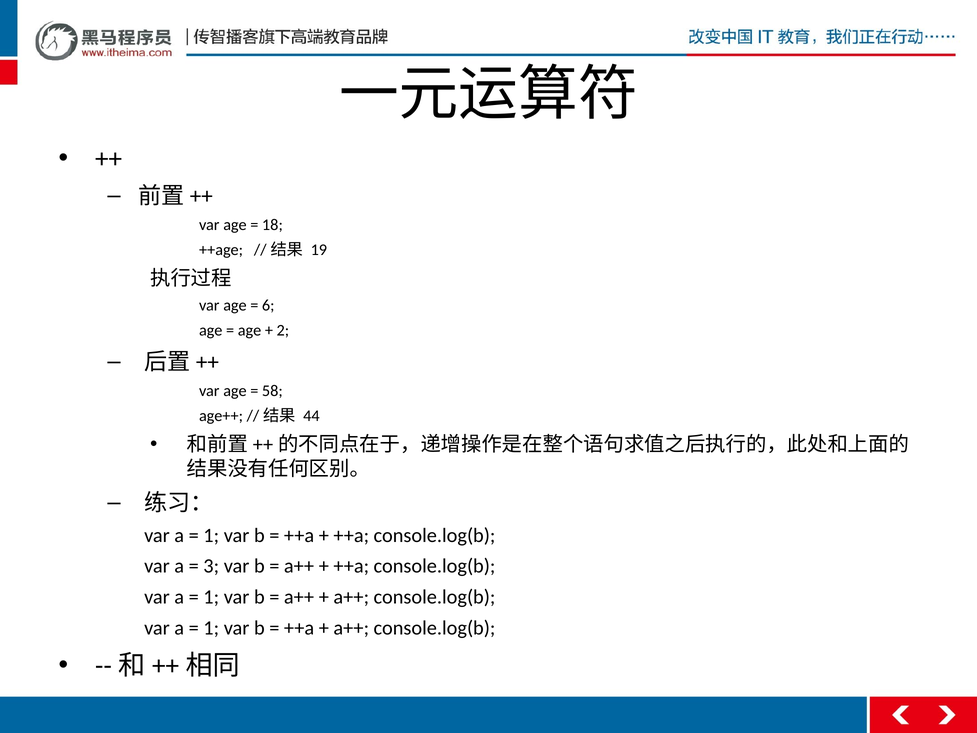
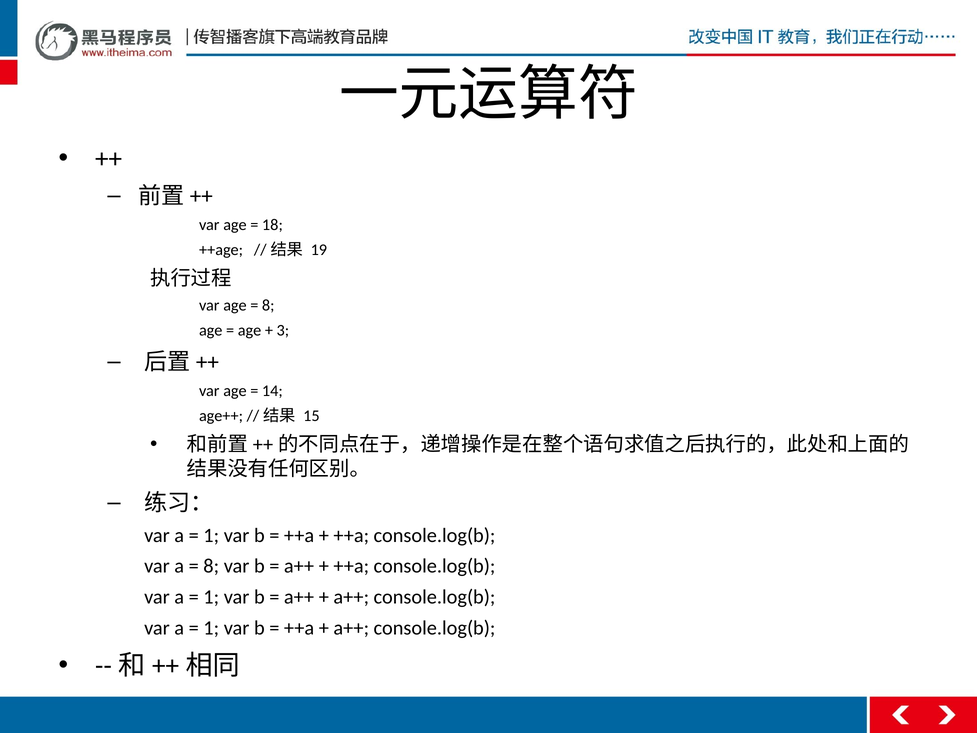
6: 6 -> 8 (268, 306)
2: 2 -> 3 (283, 330)
58: 58 -> 14 (272, 391)
44: 44 -> 15 (311, 416)
3: 3 -> 8 (211, 566)
